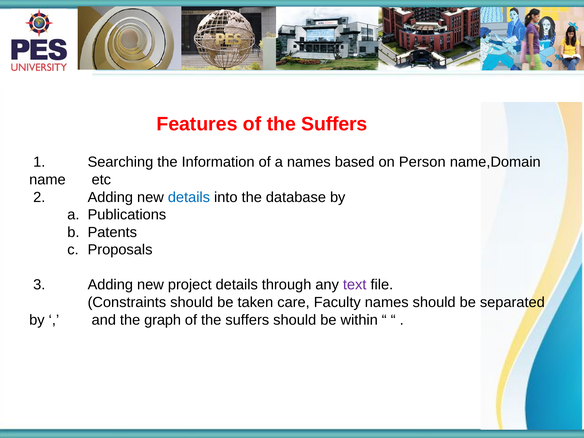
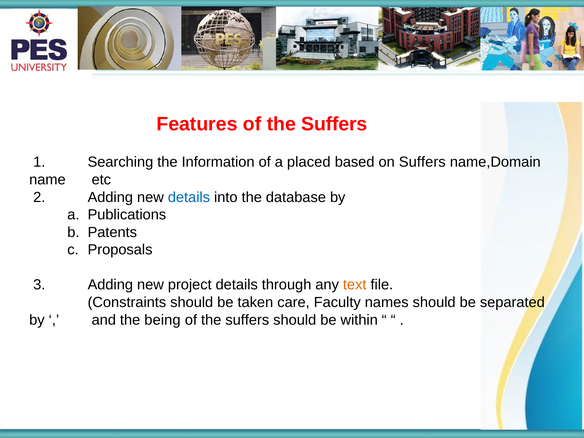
a names: names -> placed (309, 162)
on Person: Person -> Suffers (422, 162)
text colour: purple -> orange (355, 285)
graph: graph -> being (162, 320)
